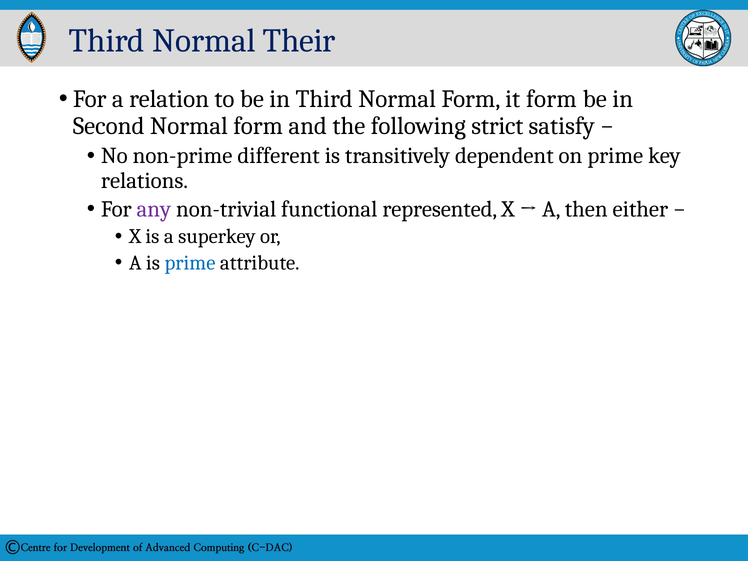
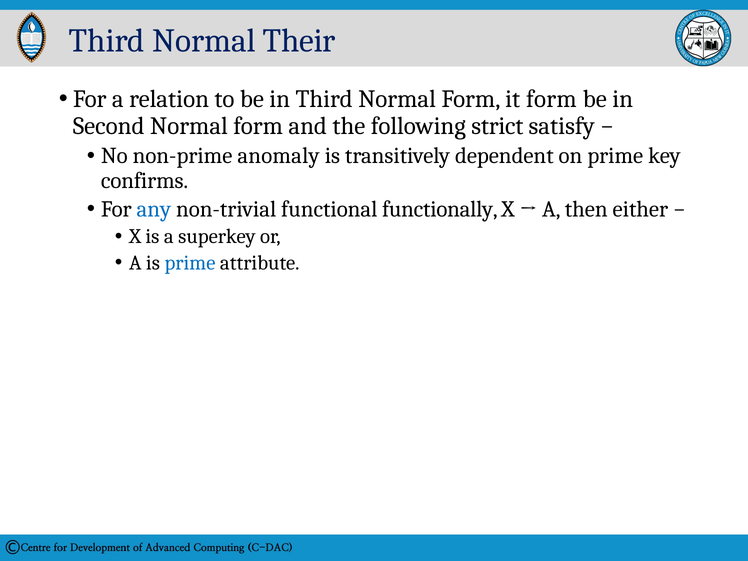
different: different -> anomaly (278, 156)
relations: relations -> confirms (145, 181)
any colour: purple -> blue (154, 209)
represented: represented -> functionally (440, 209)
